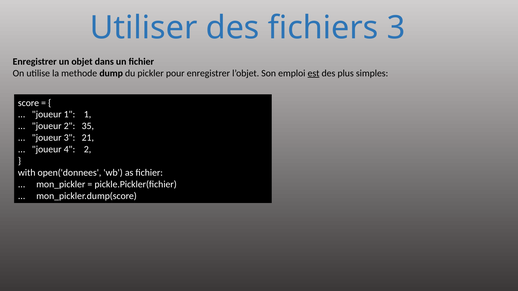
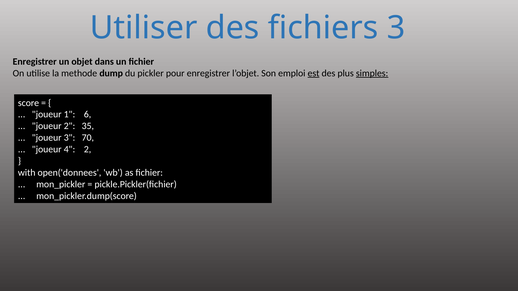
simples underline: none -> present (372, 73)
1 1: 1 -> 6 (88, 115)
21: 21 -> 70 (88, 138)
